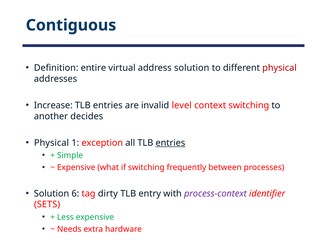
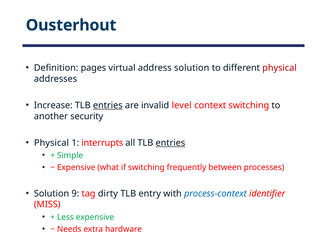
Contiguous: Contiguous -> Ousterhout (71, 25)
entire: entire -> pages (93, 68)
entries underline: none -> present (108, 105)
decides: decides -> security (87, 116)
exception: exception -> interrupts (102, 142)
6: 6 -> 9 (75, 193)
process-context colour: purple -> blue (215, 193)
SETS: SETS -> MISS (47, 204)
